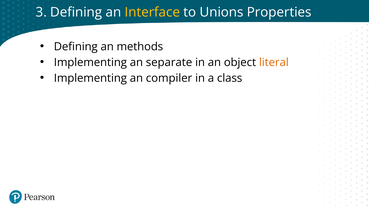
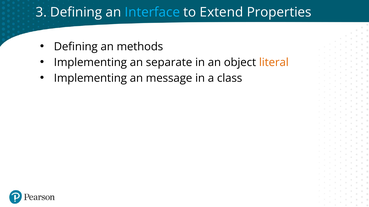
Interface colour: yellow -> light blue (152, 12)
Unions: Unions -> Extend (222, 12)
compiler: compiler -> message (169, 78)
